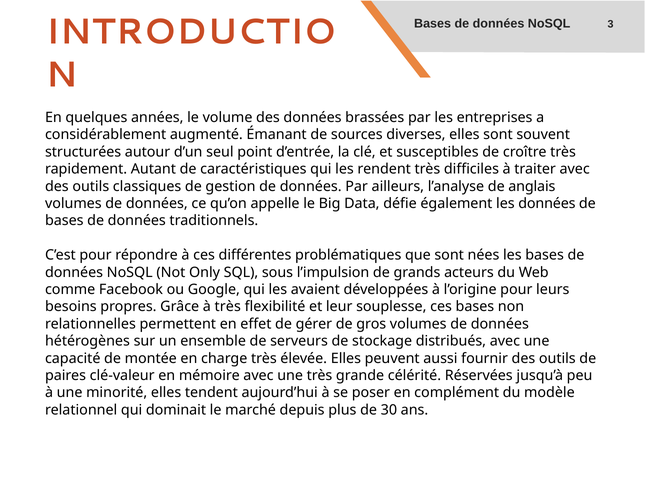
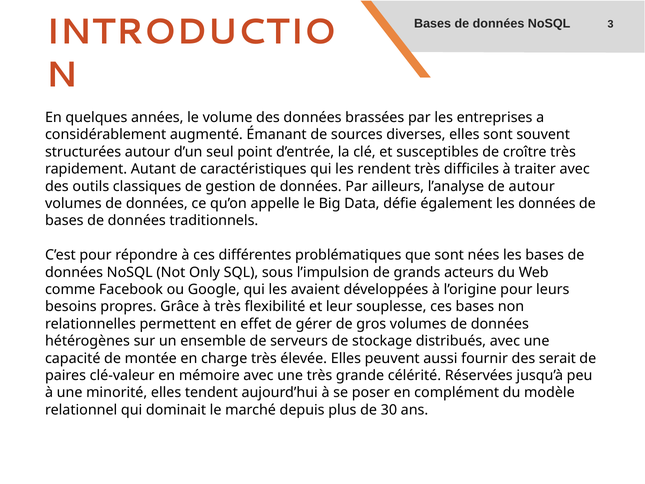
de anglais: anglais -> autour (532, 186)
fournir des outils: outils -> serait (557, 358)
